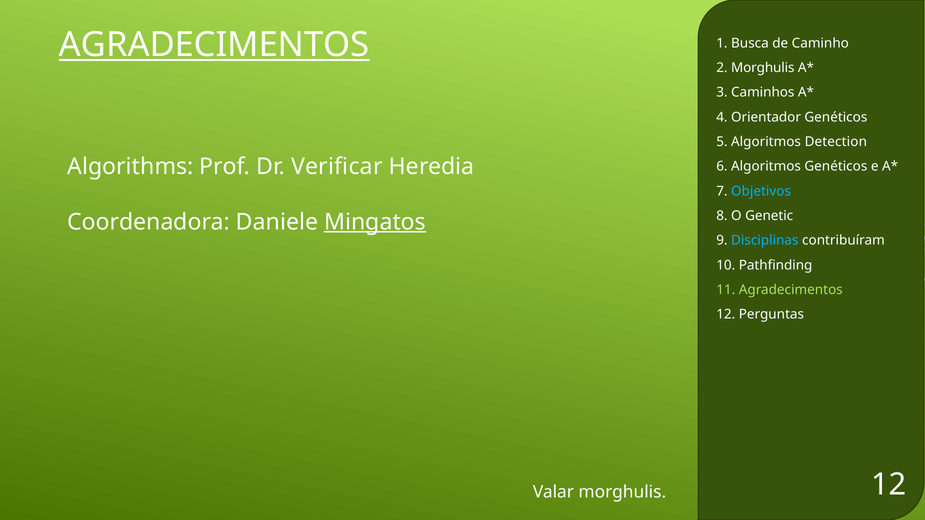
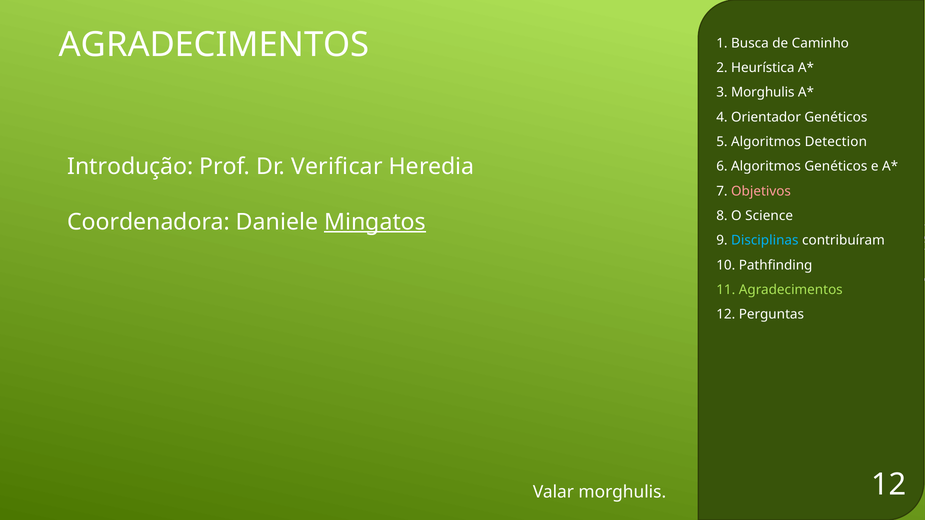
AGRADECIMENTOS underline: present -> none (214, 45)
2 Morghulis: Morghulis -> Heurística (763, 68)
3 Caminhos: Caminhos -> Morghulis (763, 93)
Algorithms: Algorithms -> Introdução (130, 167)
Objetivos colour: light blue -> pink (761, 191)
Genetic: Genetic -> Science (769, 216)
